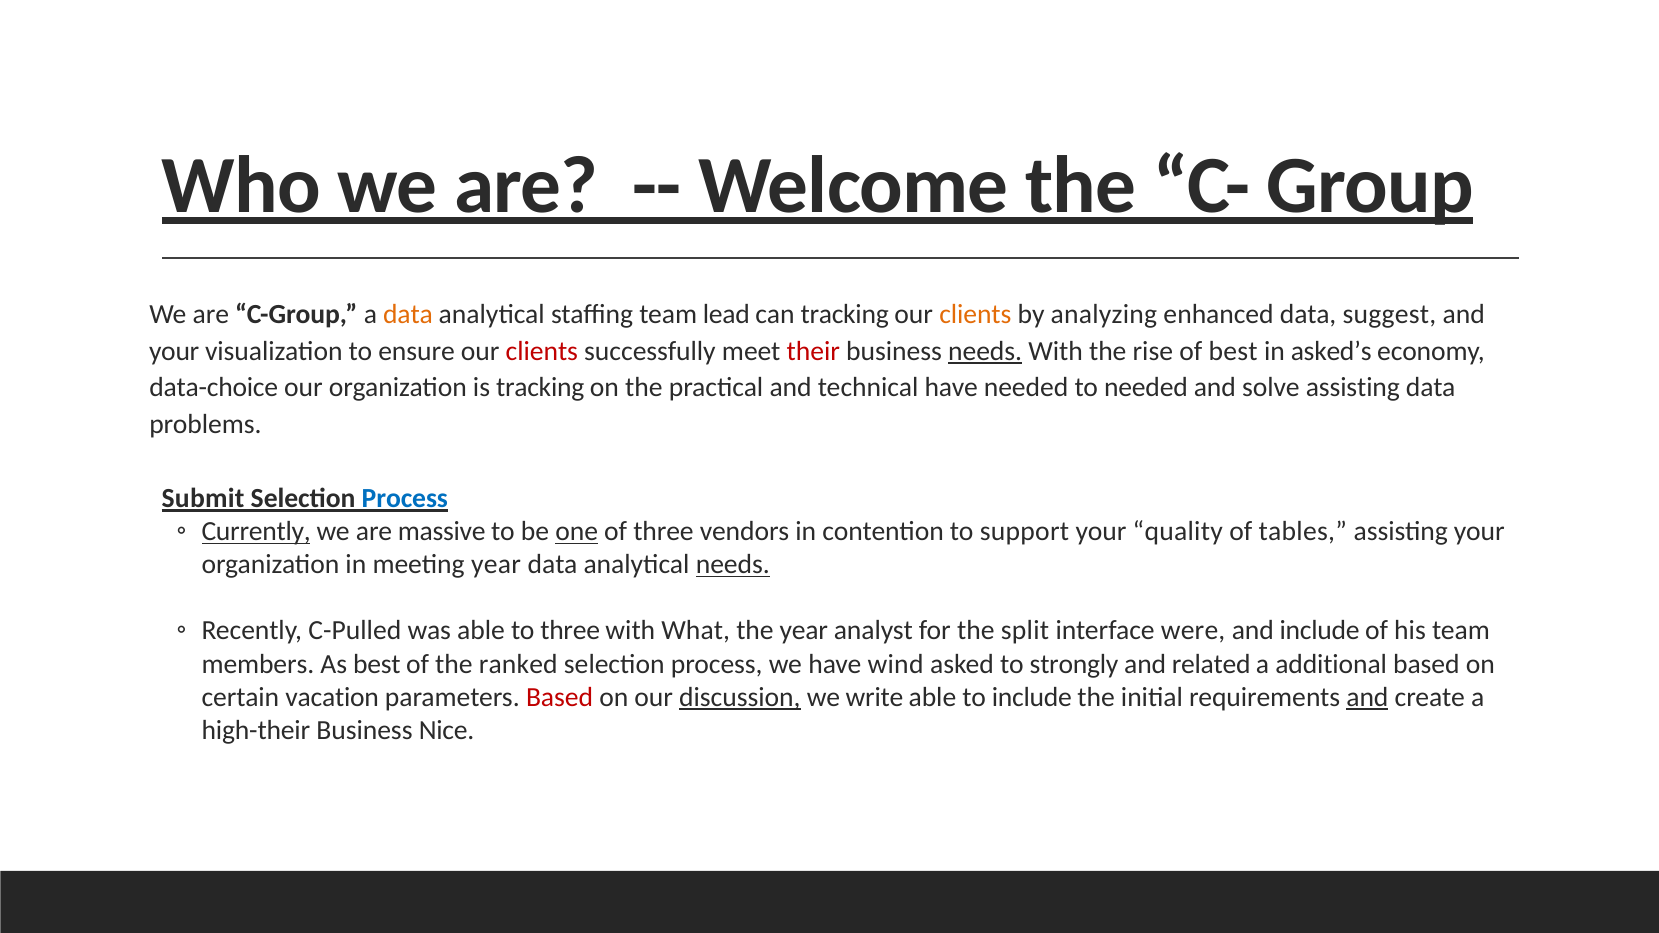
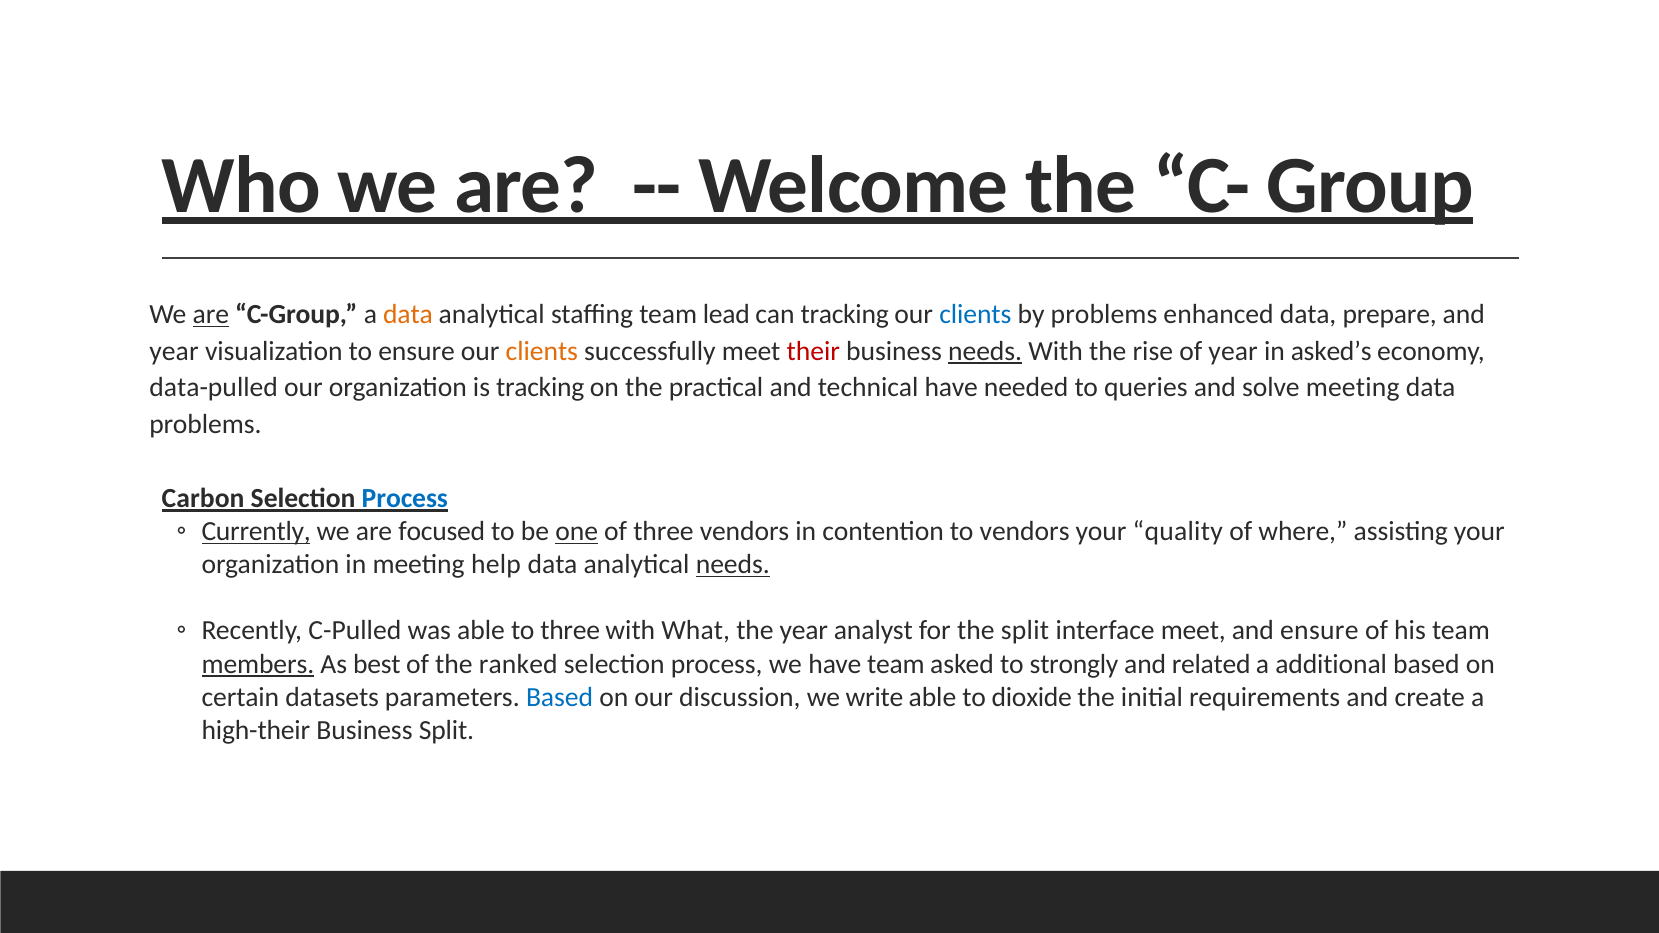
are underline: none -> present (211, 315)
clients colour: orange -> blue (975, 315)
by analyzing: analyzing -> problems (1104, 315)
suggest: suggest -> prepare (1390, 315)
your: your -> year (174, 351)
clients colour: red -> orange (542, 351)
of best: best -> year (1233, 351)
data-choice: data-choice -> data-pulled (214, 388)
to needed: needed -> queries (1146, 388)
solve assisting: assisting -> meeting (1353, 388)
Submit: Submit -> Carbon (203, 498)
massive: massive -> focused (442, 532)
to support: support -> vendors (1025, 532)
tables: tables -> where (1303, 532)
meeting year: year -> help (496, 565)
interface were: were -> meet (1193, 631)
and include: include -> ensure (1319, 631)
members underline: none -> present (258, 664)
have wind: wind -> team (896, 664)
vacation: vacation -> datasets (332, 697)
Based colour: red -> blue (560, 697)
discussion underline: present -> none (740, 697)
to include: include -> dioxide (1032, 697)
and underline: present -> none (1367, 697)
Business Nice: Nice -> Split (446, 730)
